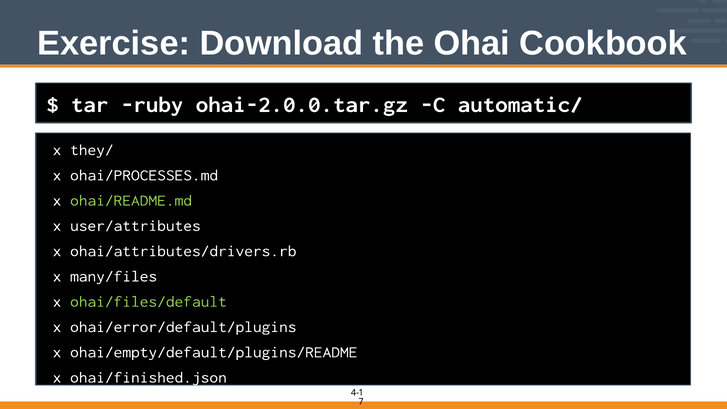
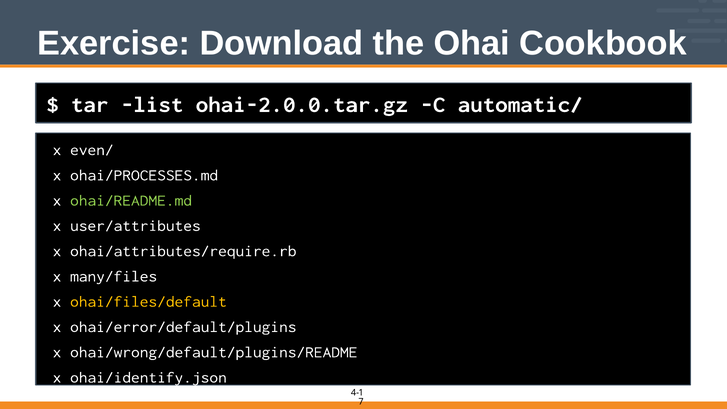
ruby: ruby -> list (152, 104)
they/: they/ -> even/ (92, 150)
ohai/attributes/drivers.rb: ohai/attributes/drivers.rb -> ohai/attributes/require.rb (183, 251)
ohai/files/default colour: light green -> yellow (148, 301)
ohai/empty/default/plugins/README: ohai/empty/default/plugins/README -> ohai/wrong/default/plugins/README (214, 352)
ohai/finished.json: ohai/finished.json -> ohai/identify.json (148, 377)
